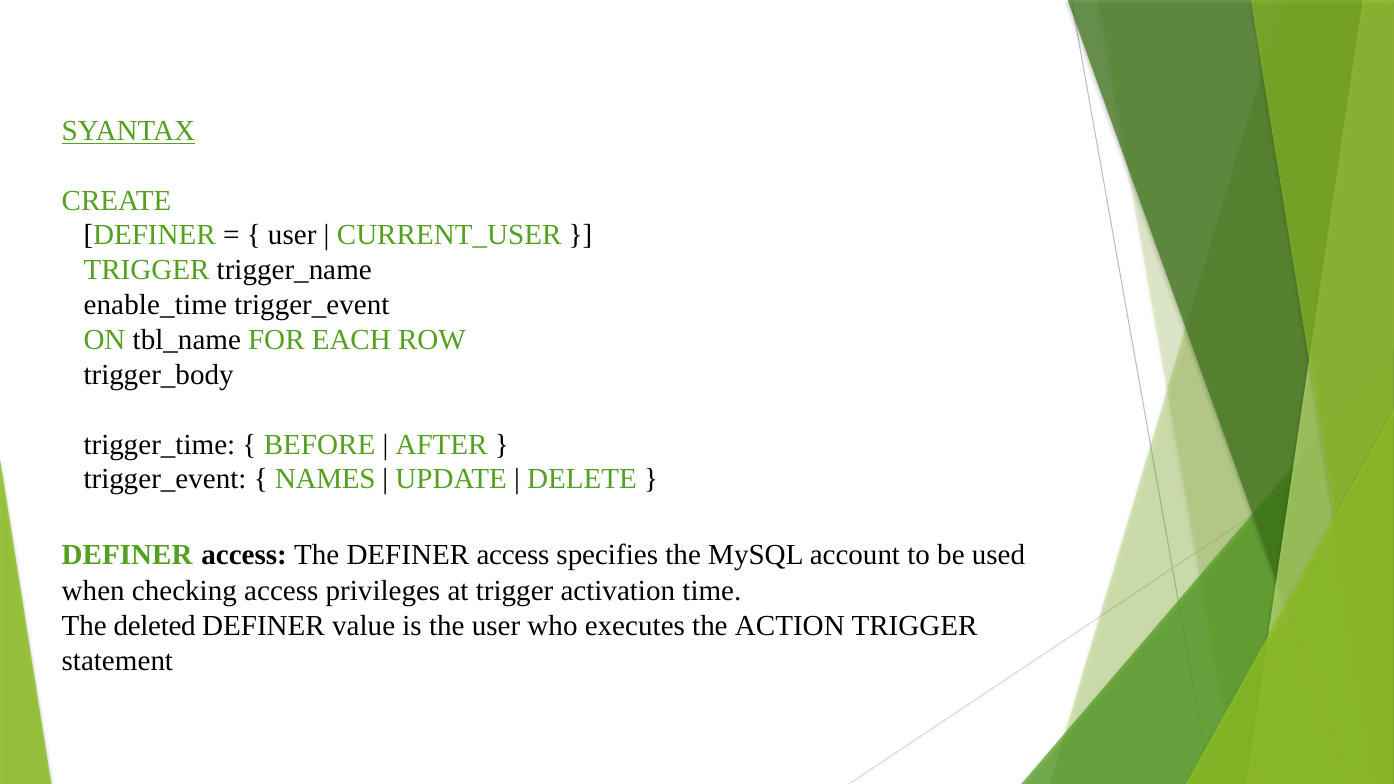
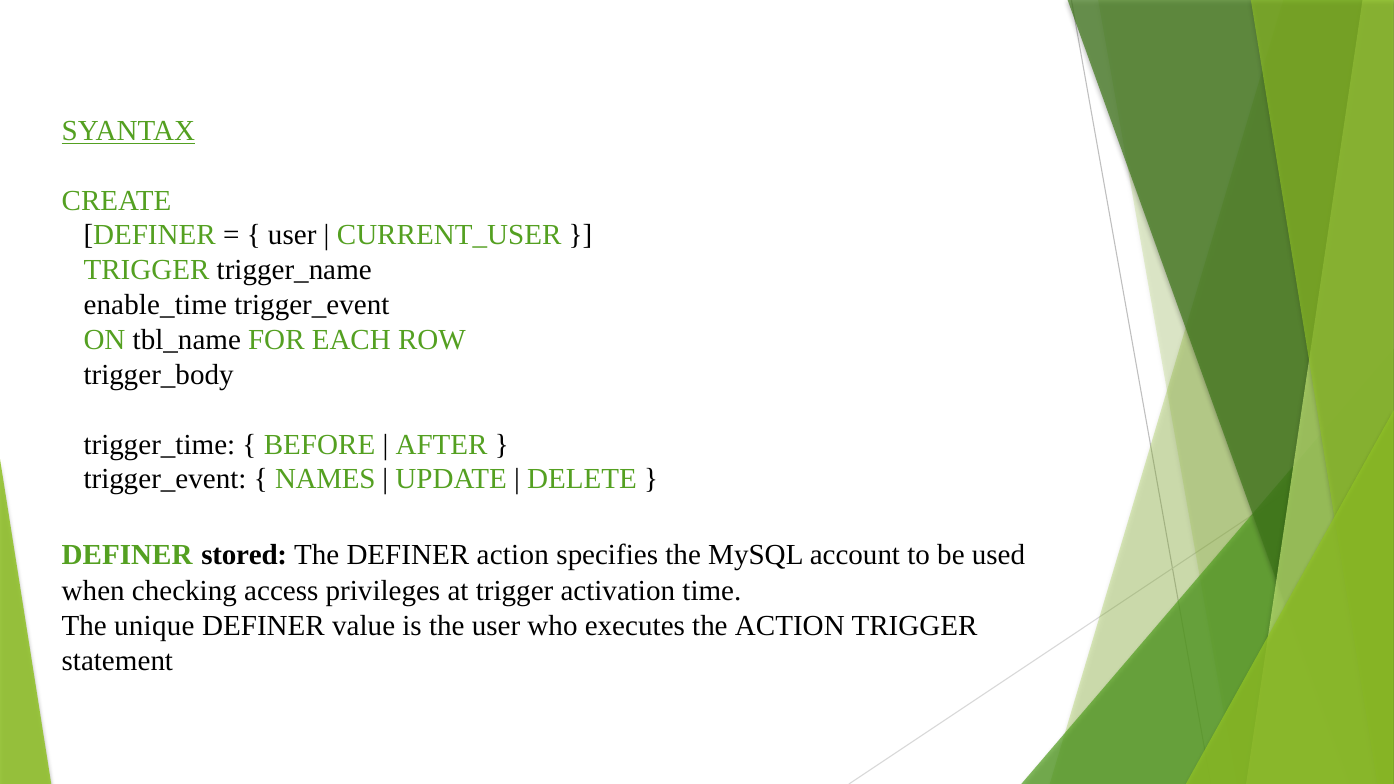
access: access -> stored (244, 555)
The DEFINER access: access -> action (513, 555)
deleted: deleted -> unique (154, 626)
